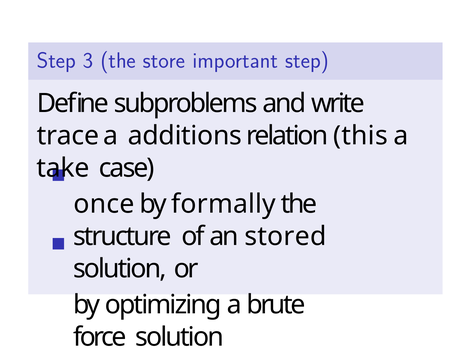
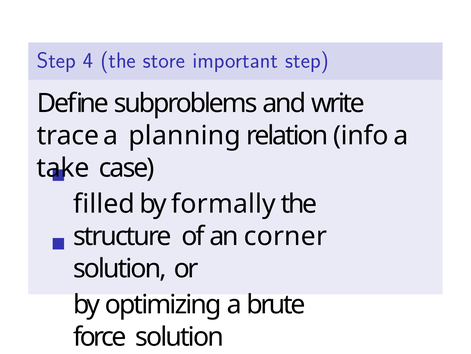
3: 3 -> 4 (88, 60)
additions: additions -> planning (185, 135)
this: this -> info (361, 135)
once: once -> filled (104, 204)
stored: stored -> corner (285, 236)
